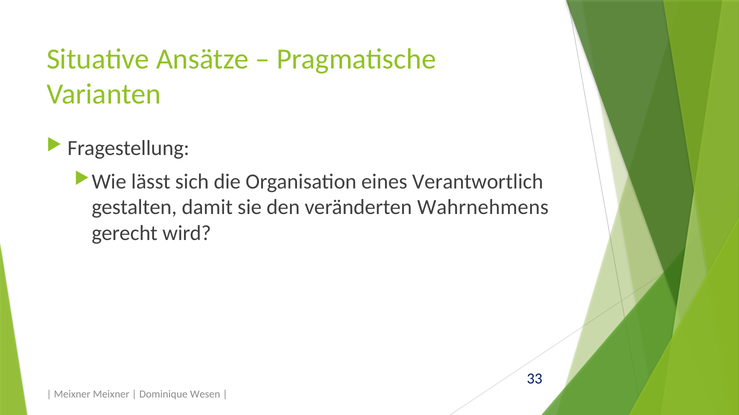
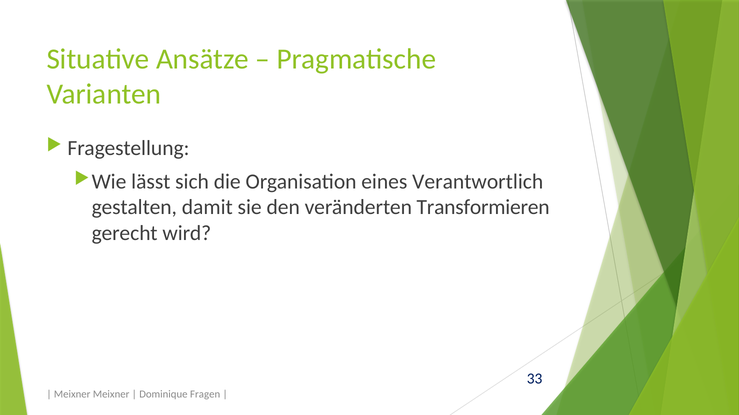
Wahrnehmens: Wahrnehmens -> Transformieren (483, 208)
Wesen: Wesen -> Fragen (205, 395)
